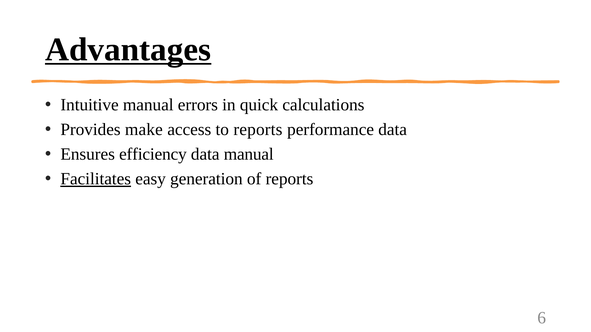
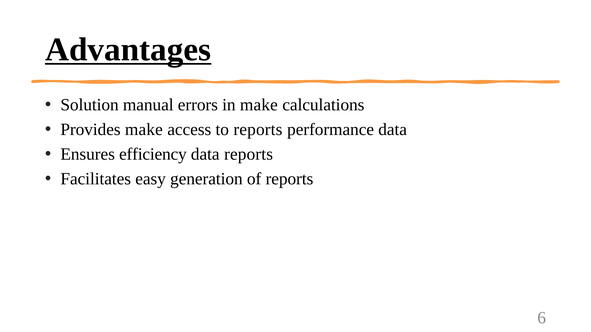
Intuitive: Intuitive -> Solution (90, 105)
in quick: quick -> make (259, 105)
data manual: manual -> reports (249, 154)
Facilitates underline: present -> none (96, 179)
